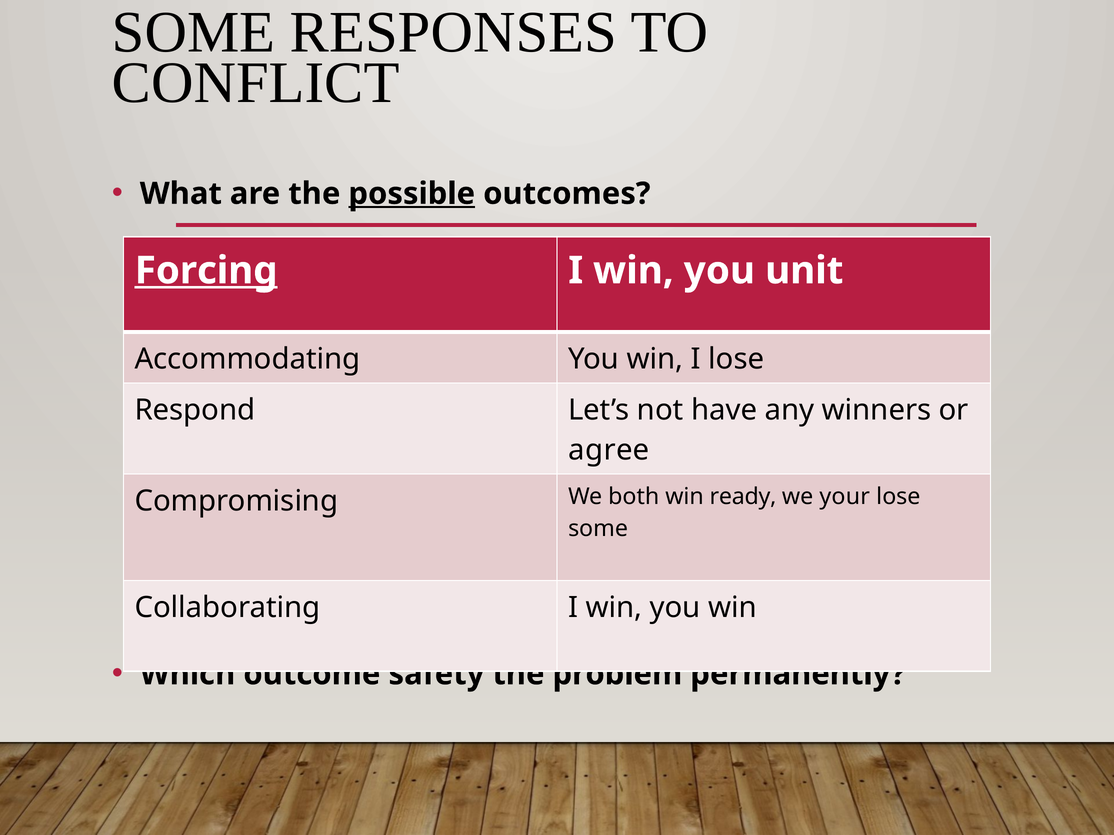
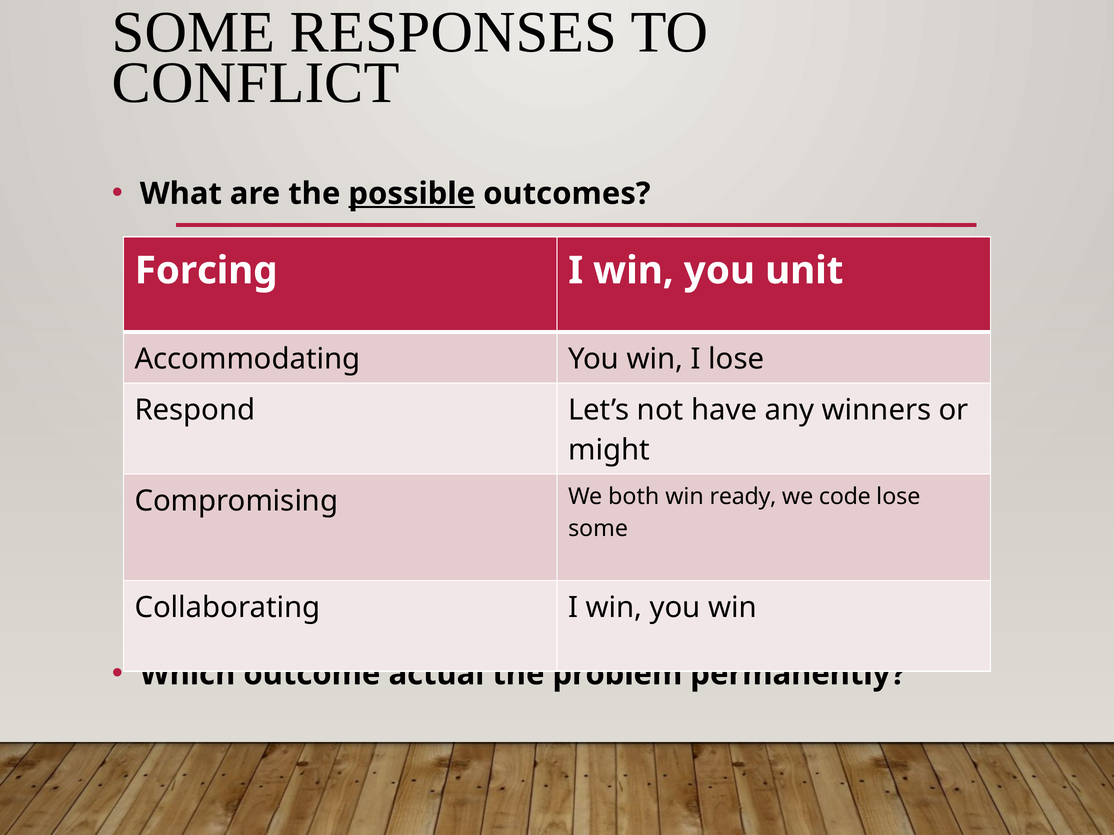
Forcing underline: present -> none (206, 271)
agree: agree -> might (609, 450)
your: your -> code (845, 497)
safety: safety -> actual (436, 674)
